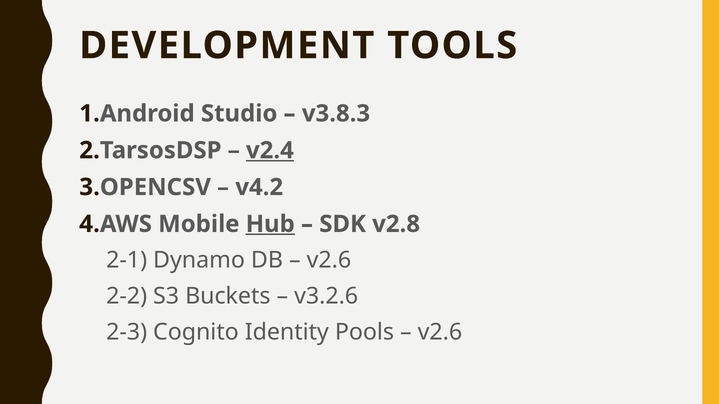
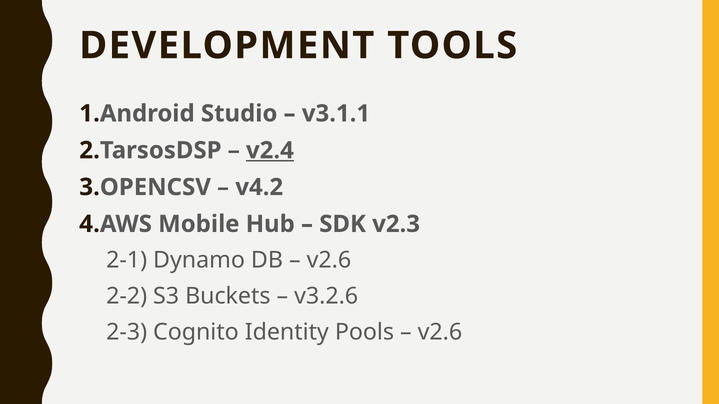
v3.8.3: v3.8.3 -> v3.1.1 (336, 114)
Hub underline: present -> none (270, 224)
v2.8: v2.8 -> v2.3 (396, 224)
